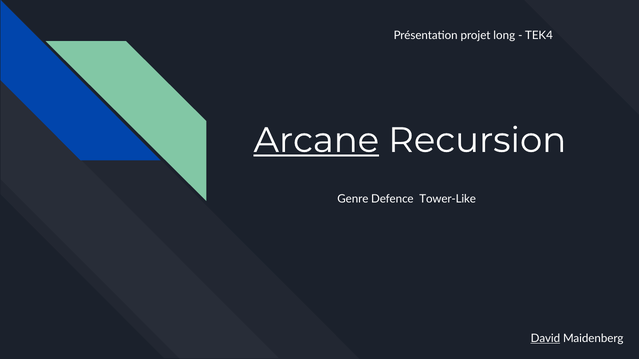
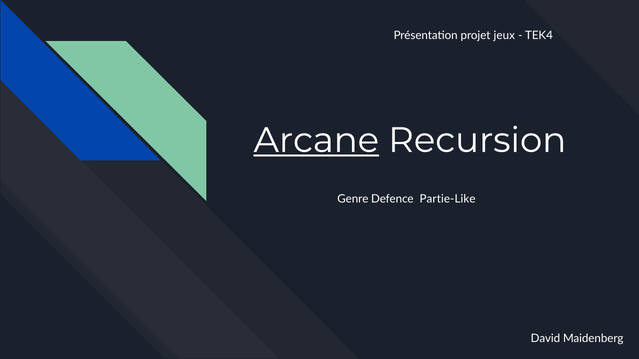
long: long -> jeux (504, 35)
Tower-Like: Tower-Like -> Partie-Like (448, 199)
David underline: present -> none (545, 339)
